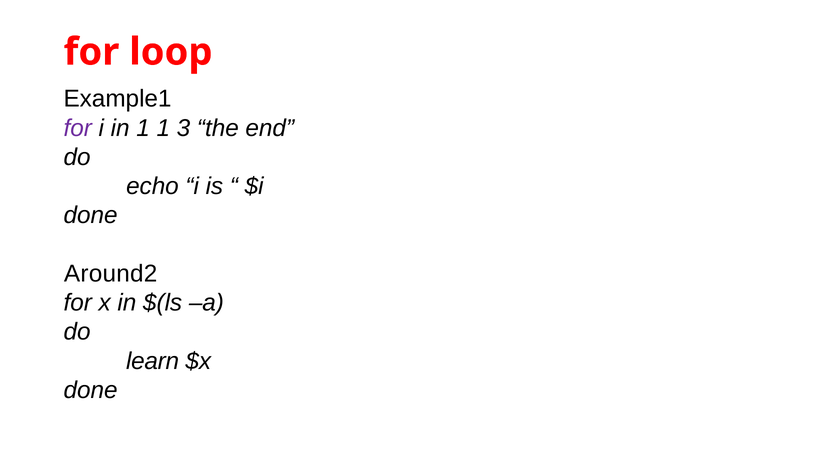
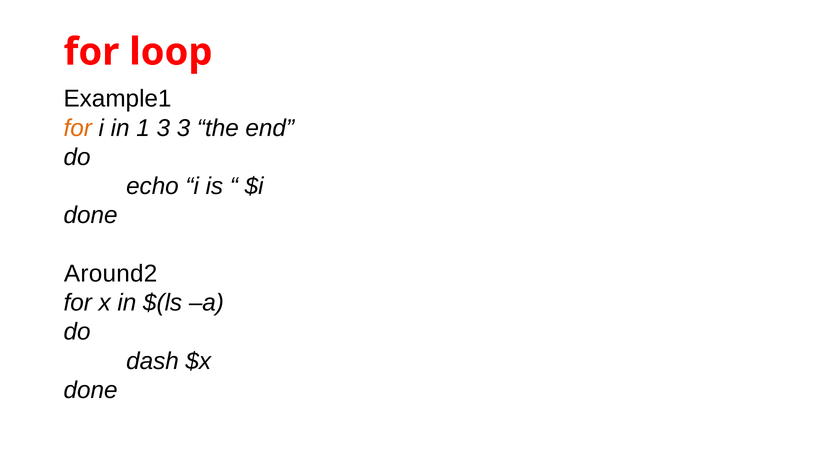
for colour: purple -> orange (78, 128)
1 1: 1 -> 3 (163, 128)
learn: learn -> dash (152, 361)
